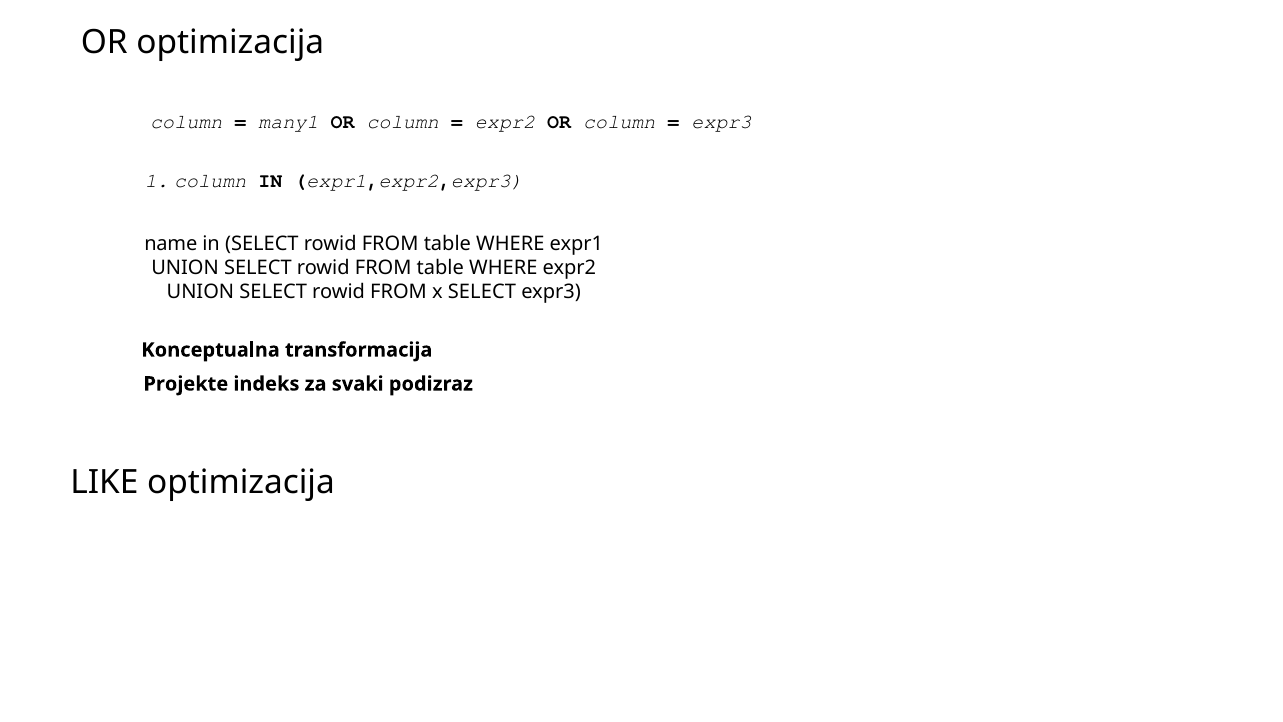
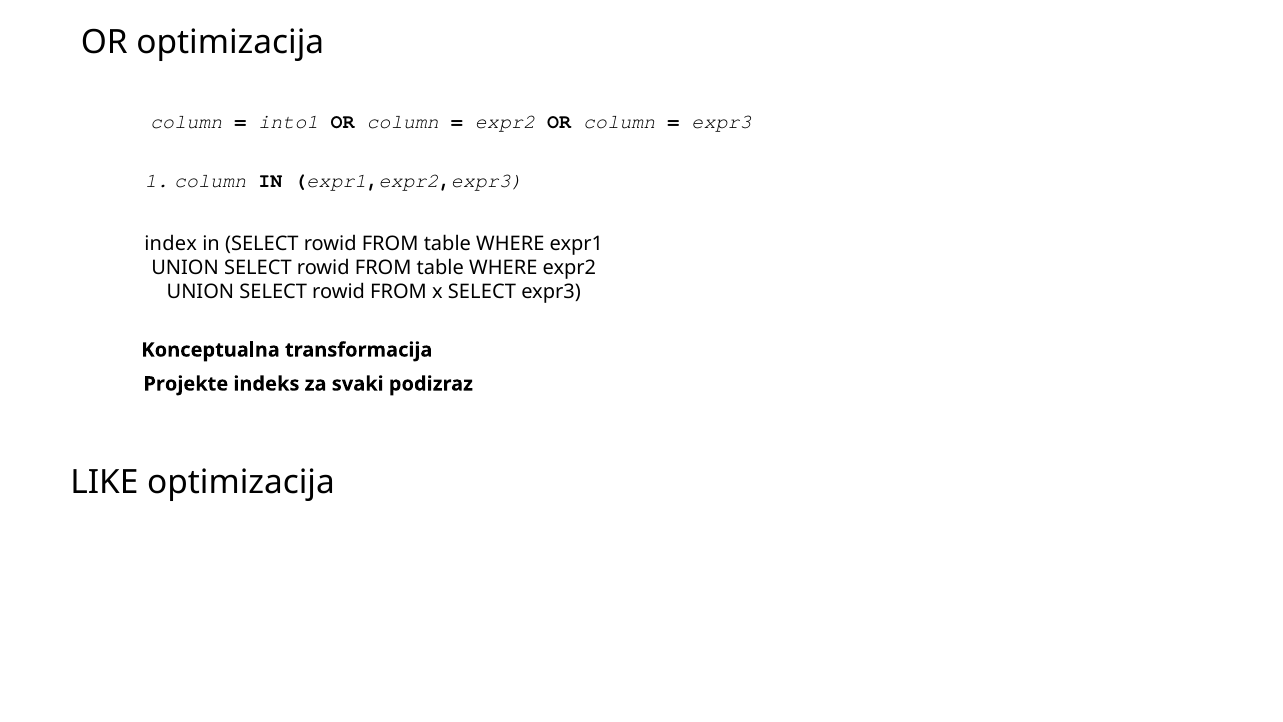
many1: many1 -> into1 (289, 122)
name: name -> index (171, 244)
